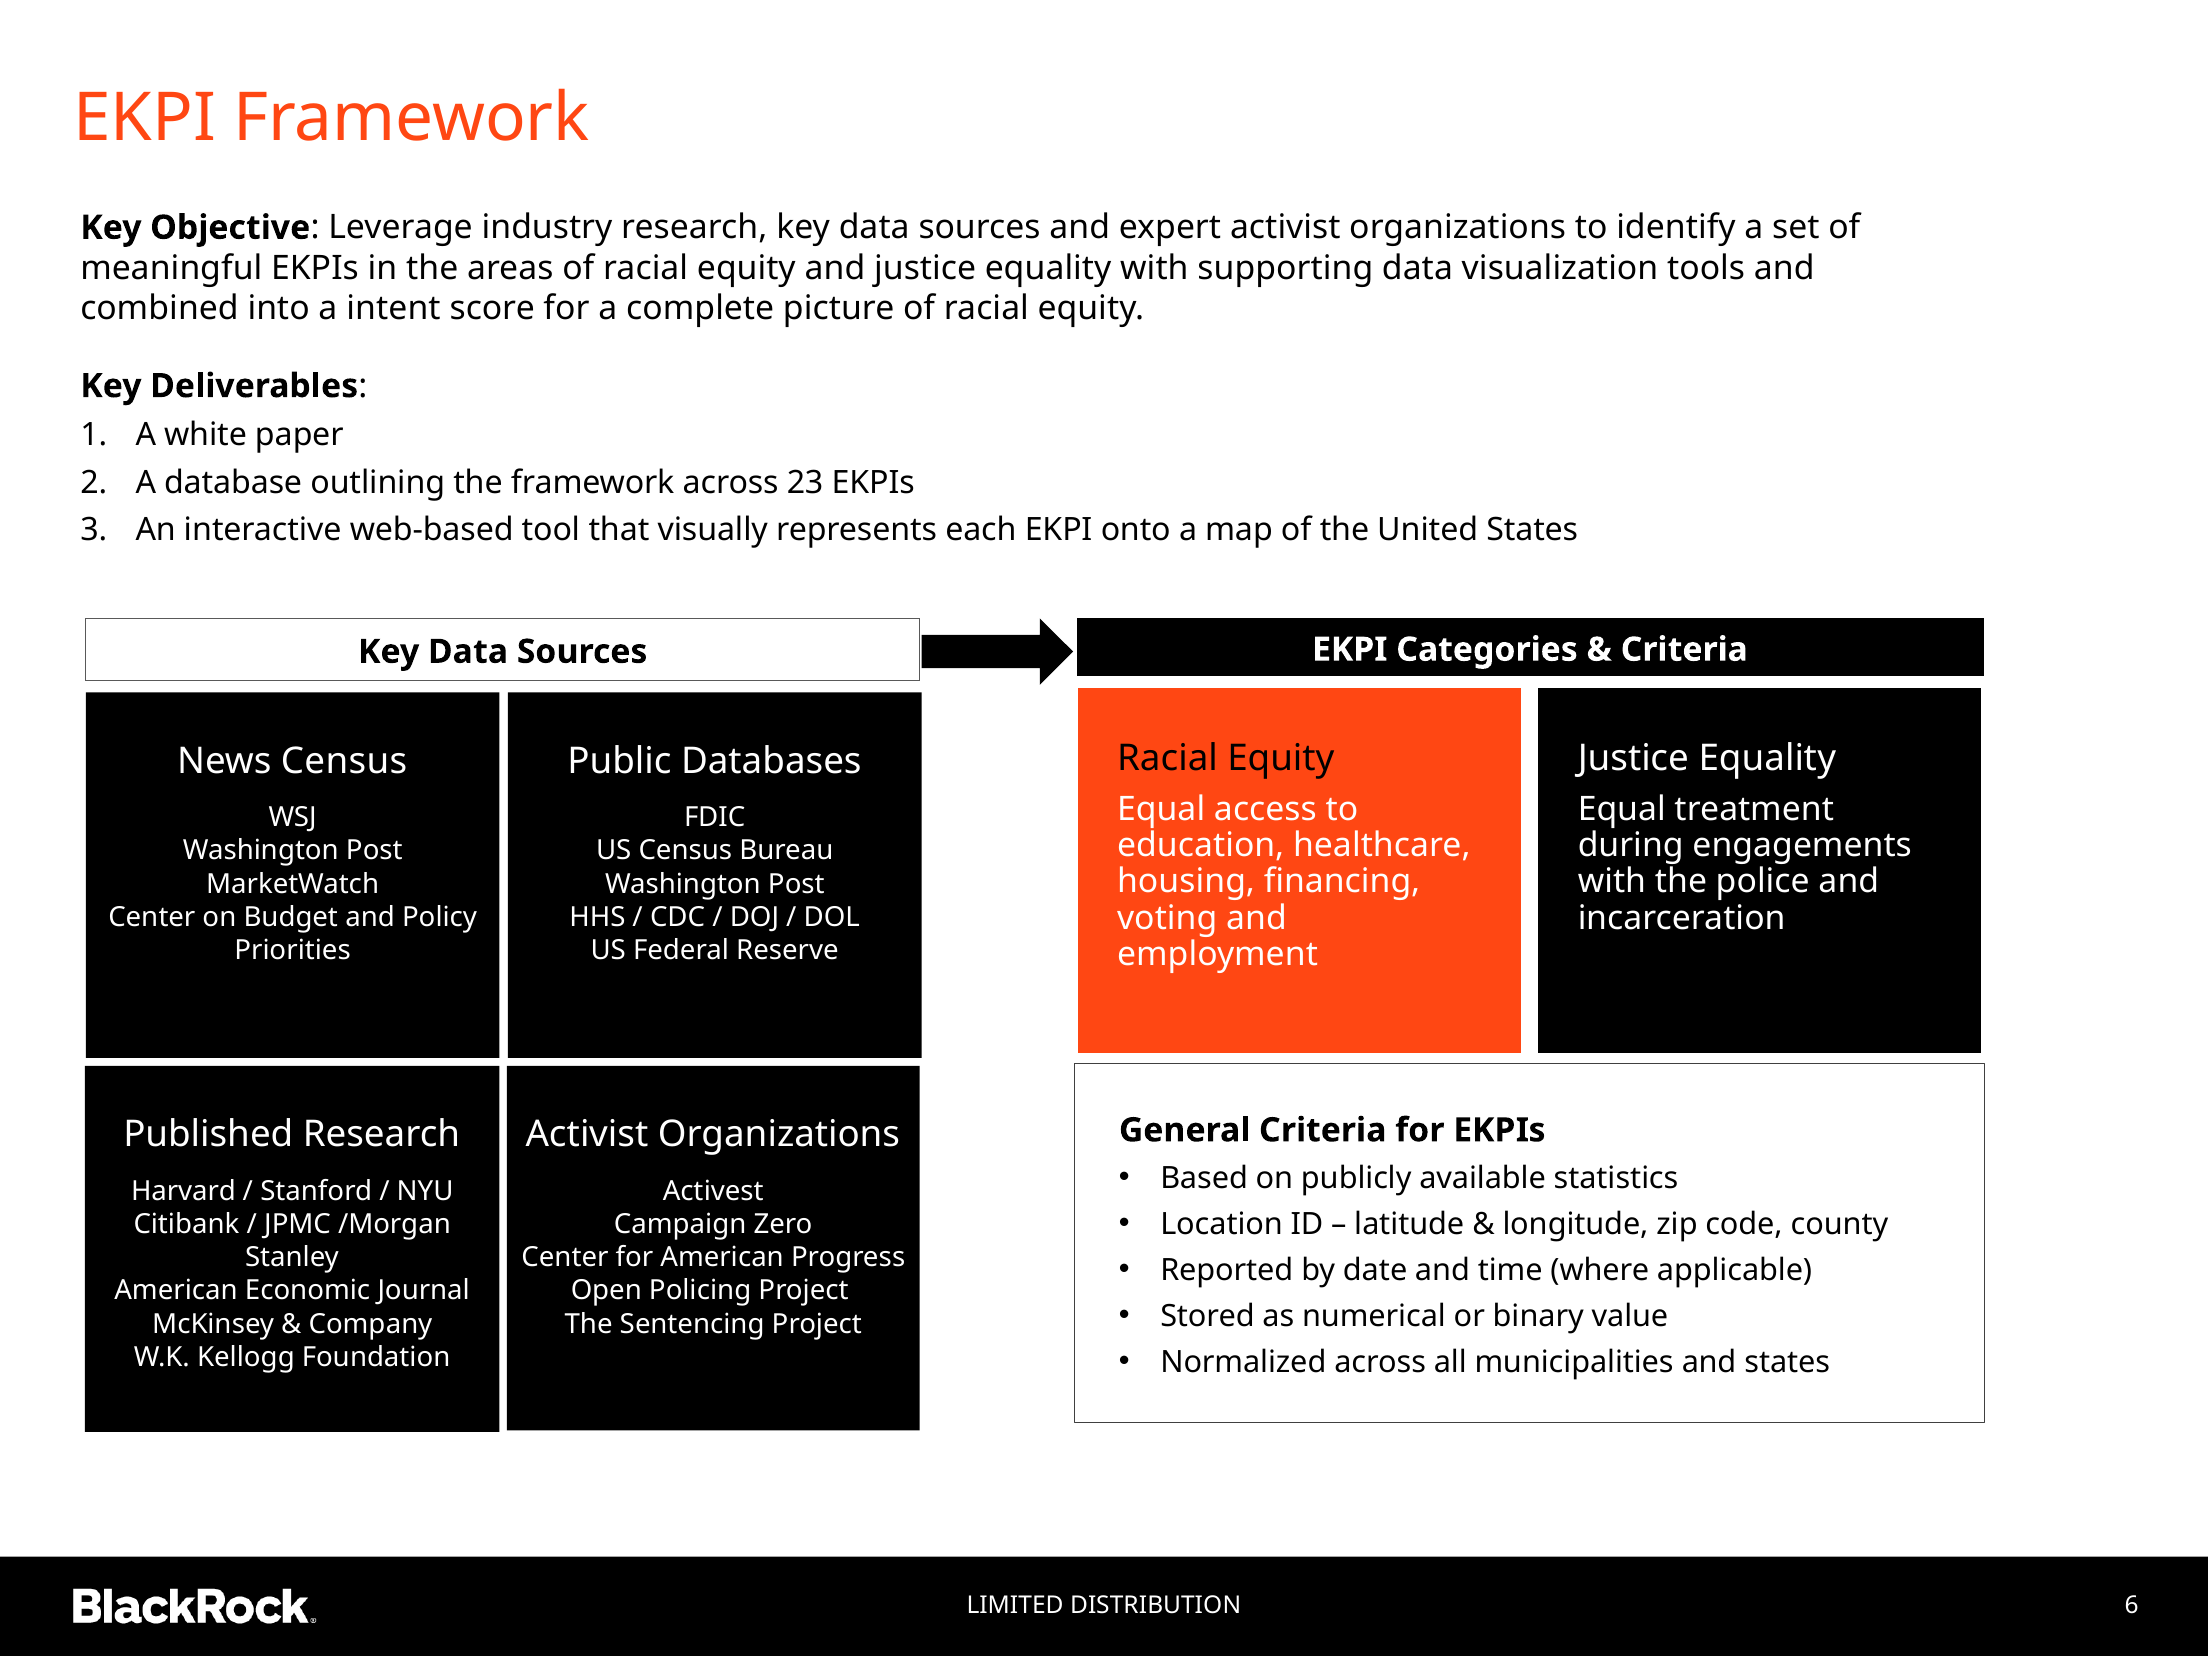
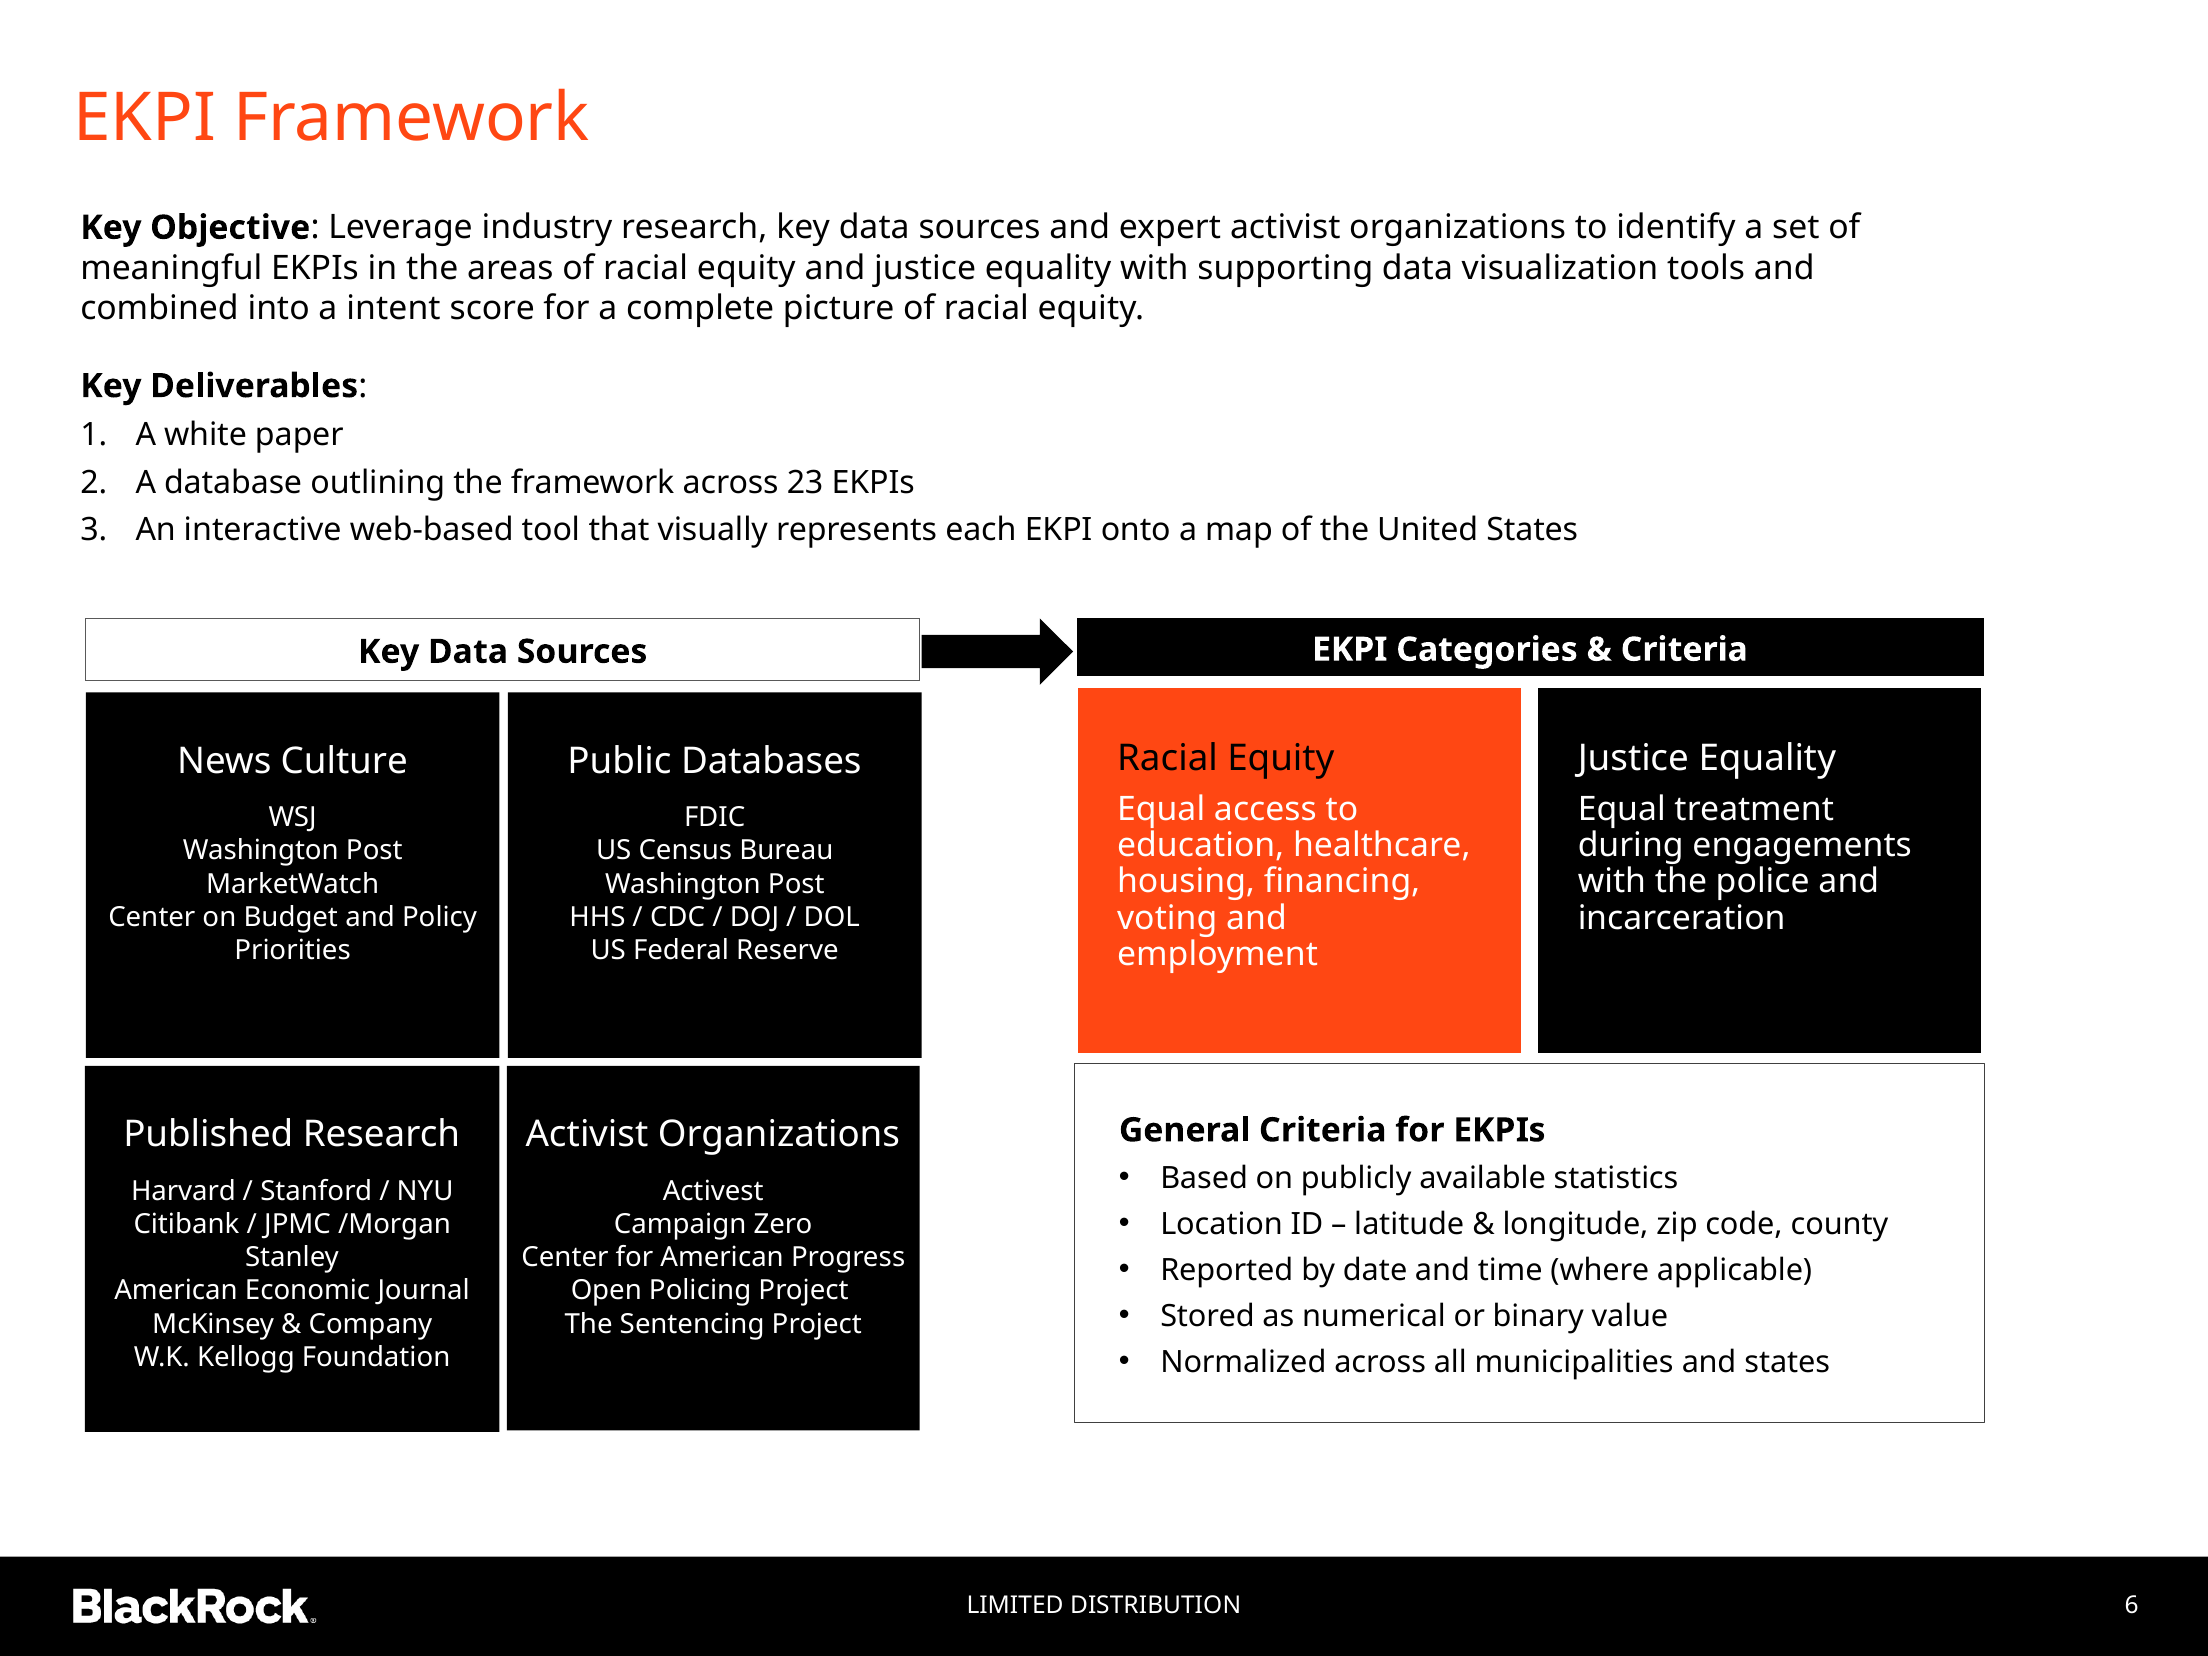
News Census: Census -> Culture (344, 761)
